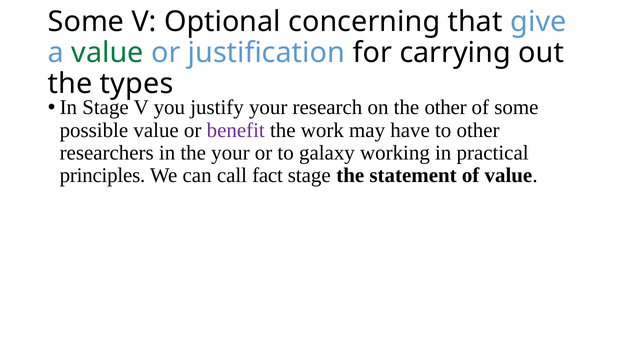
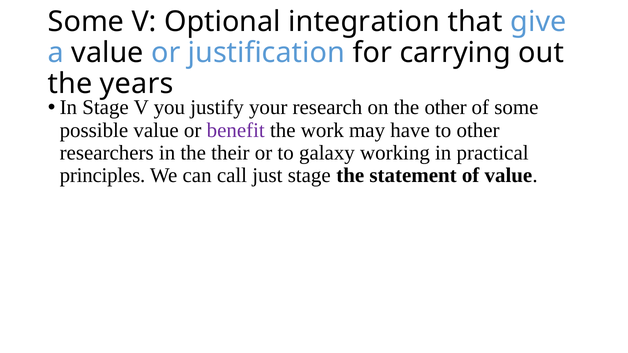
concerning: concerning -> integration (364, 22)
value colour: green -> black (108, 53)
types: types -> years (137, 84)
the your: your -> their (230, 153)
fact: fact -> just (267, 175)
